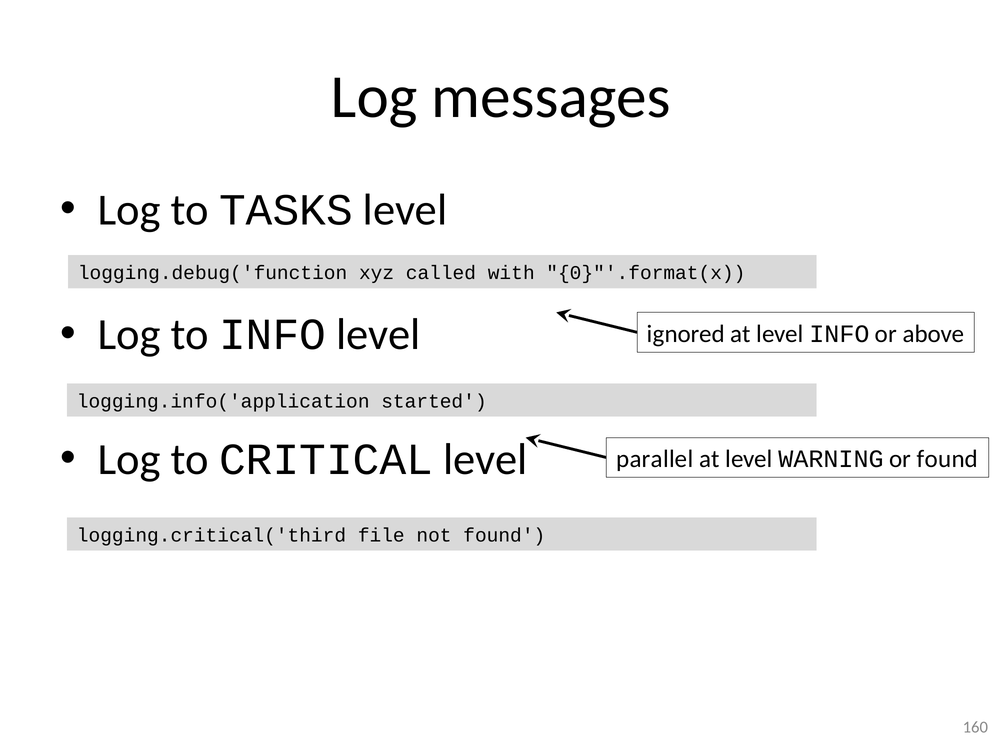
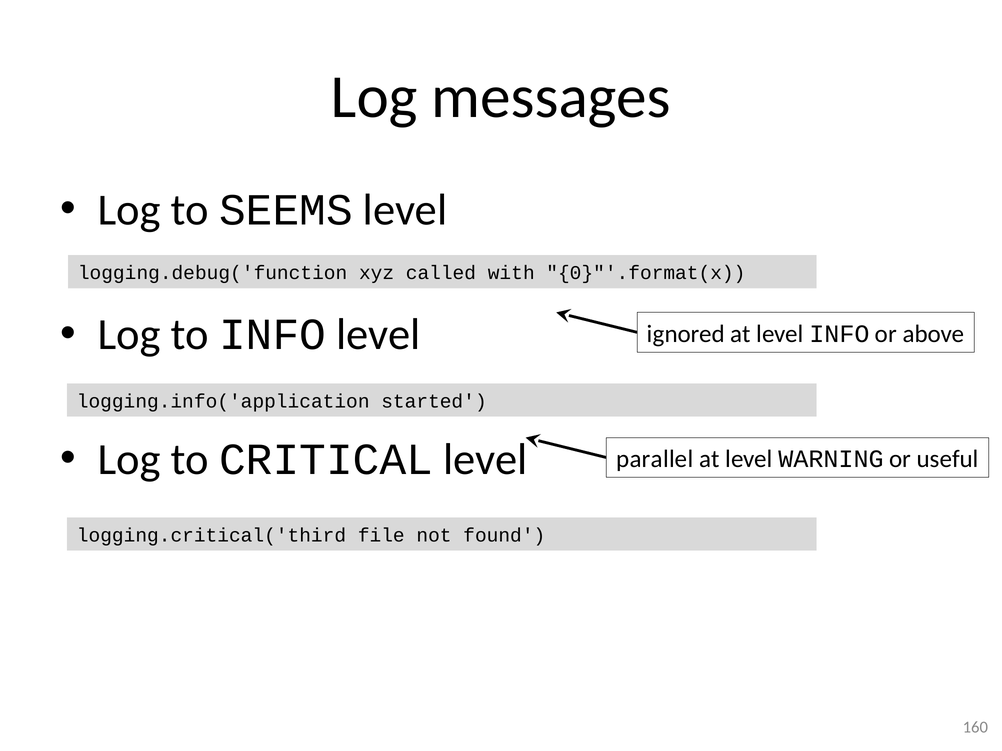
TASKS: TASKS -> SEEMS (286, 210)
or found: found -> useful (948, 460)
